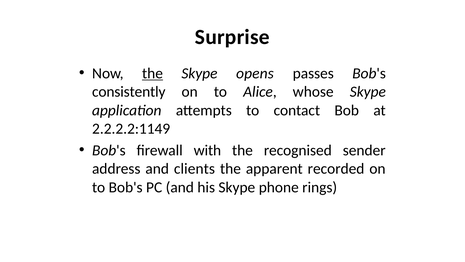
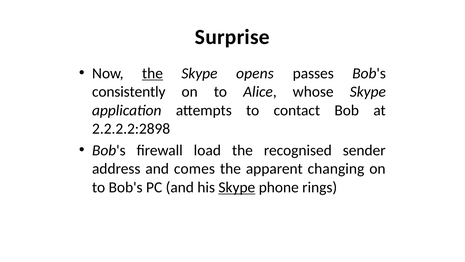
2.2.2.2:1149: 2.2.2.2:1149 -> 2.2.2.2:2898 (131, 129)
with: with -> load (207, 150)
clients: clients -> comes (194, 169)
recorded: recorded -> changing (336, 169)
Skype underline: none -> present (237, 187)
